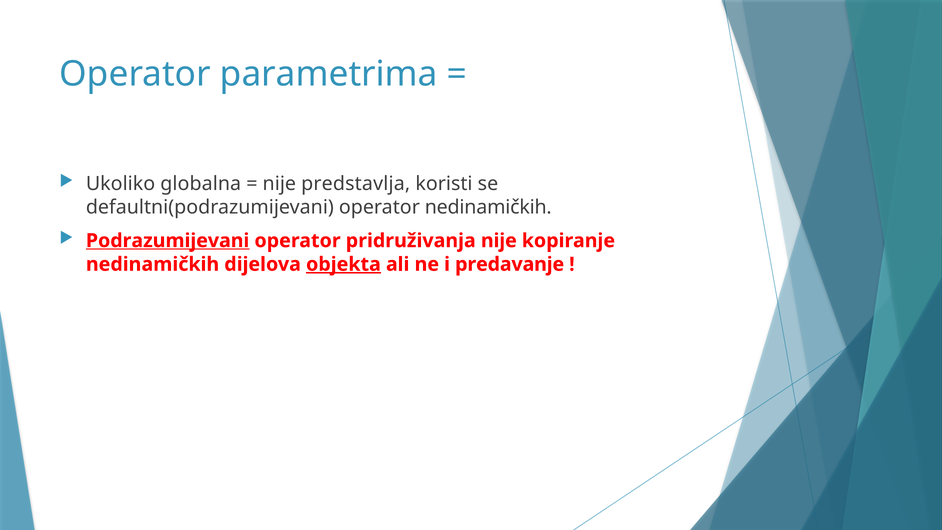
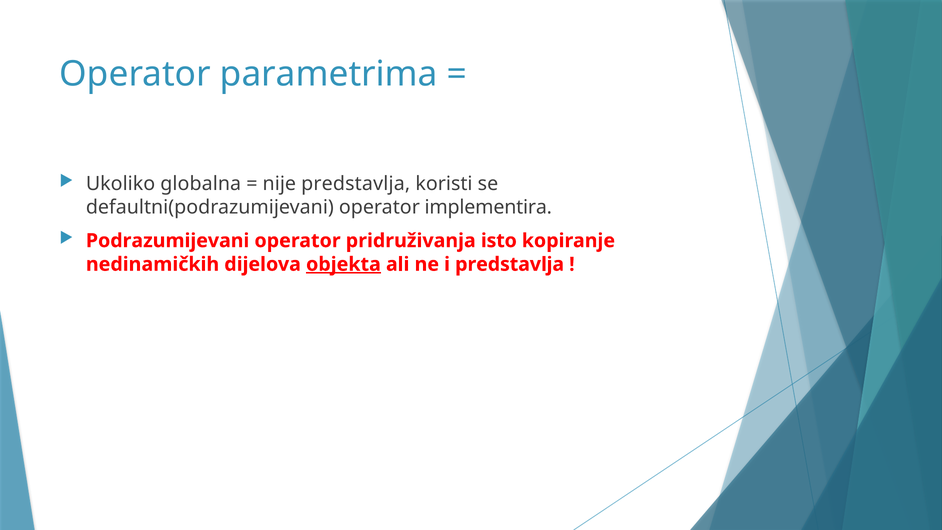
operator nedinamičkih: nedinamičkih -> implementira (488, 207)
Podrazumijevani underline: present -> none (168, 241)
pridruživanja nije: nije -> isto (499, 241)
i predavanje: predavanje -> predstavlja (510, 264)
